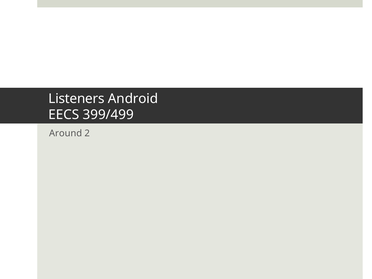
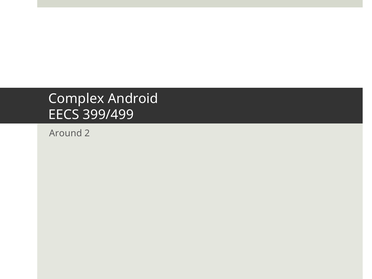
Listeners: Listeners -> Complex (76, 99)
